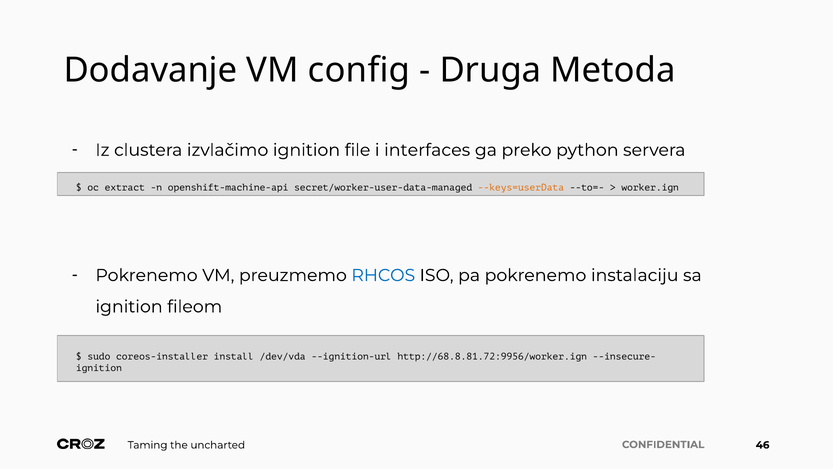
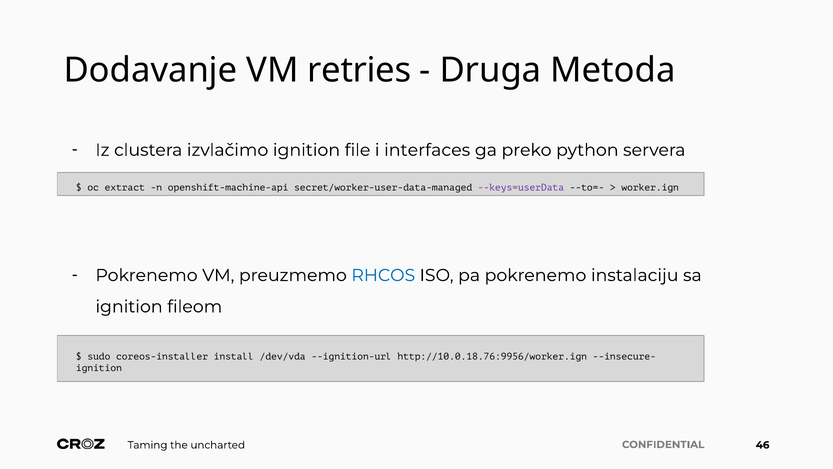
config: config -> retries (359, 70)
--keys=userData colour: orange -> purple (521, 187)
http://68.8.81.72:9956/worker.ign: http://68.8.81.72:9956/worker.ign -> http://10.0.18.76:9956/worker.ign (492, 356)
